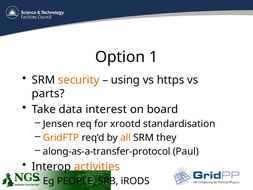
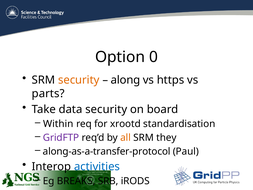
1: 1 -> 0 (153, 57)
using: using -> along (125, 80)
data interest: interest -> security (106, 109)
Jensen: Jensen -> Within (58, 124)
GridFTP colour: orange -> purple (61, 138)
activities colour: orange -> blue (97, 166)
PEOPLE: PEOPLE -> BREAKS (76, 181)
